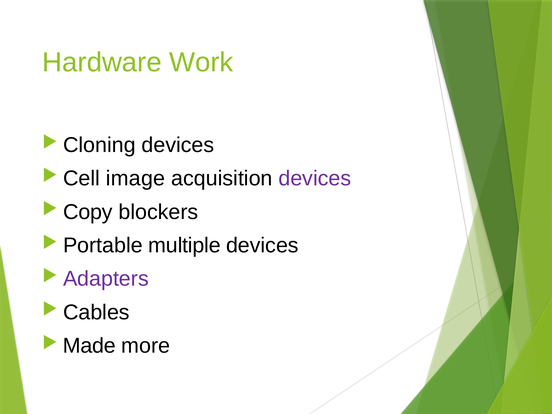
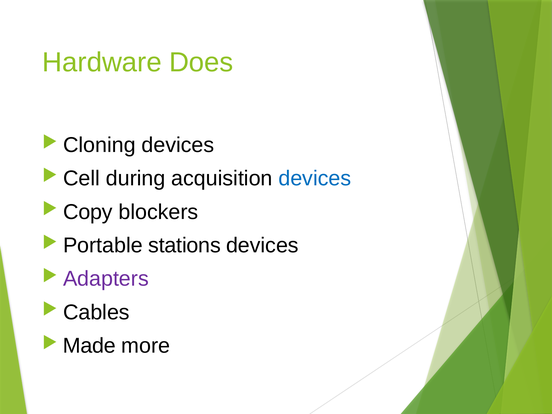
Work: Work -> Does (201, 62)
image: image -> during (136, 179)
devices colour: purple -> blue (315, 179)
multiple: multiple -> stations (185, 245)
